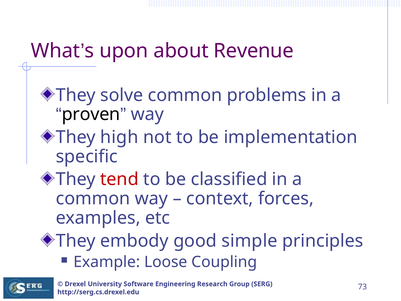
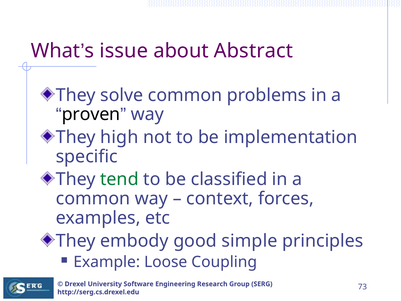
upon: upon -> issue (124, 51)
Revenue: Revenue -> Abstract (254, 51)
tend colour: red -> green (119, 179)
